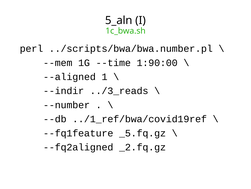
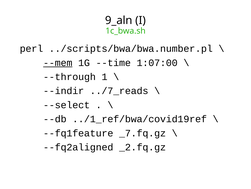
5_aln: 5_aln -> 9_aln (119, 20)
--mem underline: none -> present (58, 63)
1:90:00: 1:90:00 -> 1:07:00 (157, 63)
--aligned: --aligned -> --through (69, 77)
../3_reads: ../3_reads -> ../7_reads (119, 91)
--number: --number -> --select (67, 105)
_5.fq.gz: _5.fq.gz -> _7.fq.gz (143, 133)
